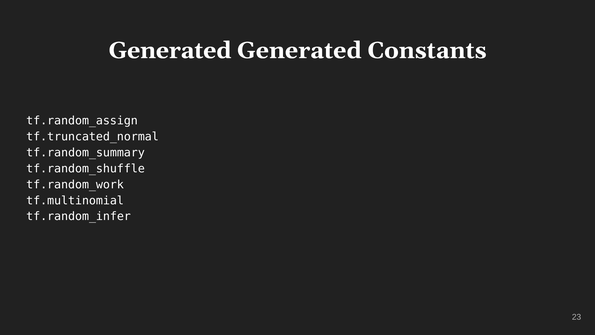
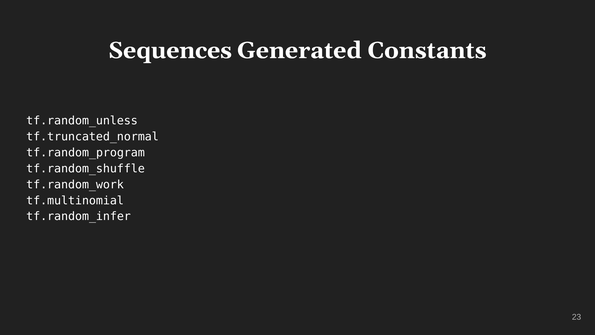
Generated: Generated -> Sequences (170, 50)
tf.random_assign: tf.random_assign -> tf.random_unless (82, 121)
tf.random_summary: tf.random_summary -> tf.random_program (86, 152)
